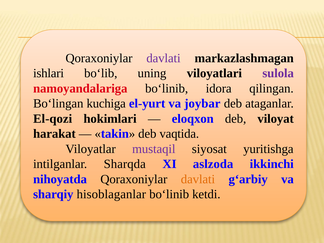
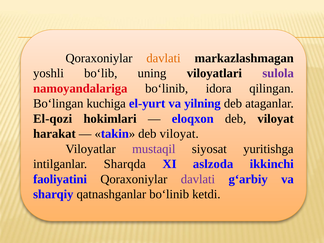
davlati colour: purple -> orange (163, 58)
ishlari: ishlari -> yoshli (48, 73)
joybar: joybar -> yilning (202, 103)
takin deb vaqtida: vaqtida -> viloyat (179, 134)
nihoyatda: nihoyatda -> faoliyatini (60, 179)
davlati colour: orange -> purple (198, 179)
hisoblaganlar: hisoblaganlar -> qatnashganlar (111, 194)
